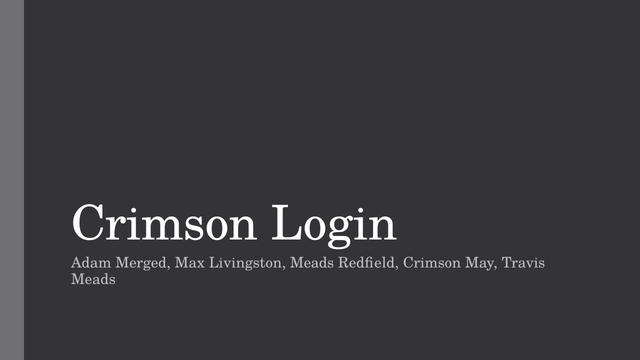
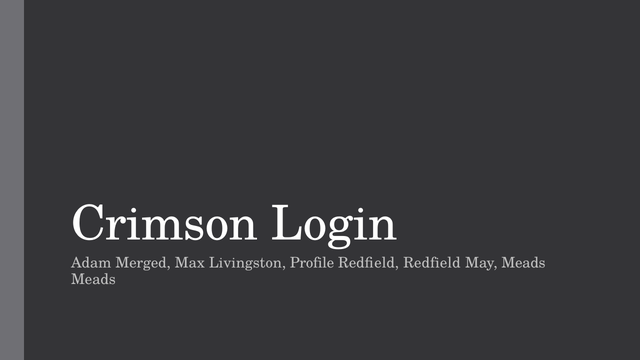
Livingston Meads: Meads -> Profile (312, 263)
Redfield Crimson: Crimson -> Redfield (432, 263)
May Travis: Travis -> Meads (523, 263)
